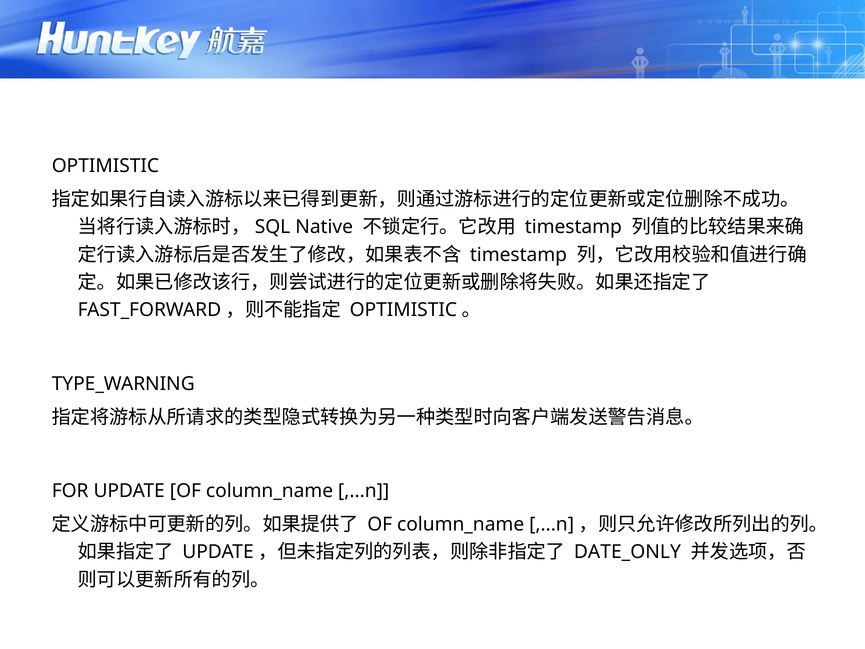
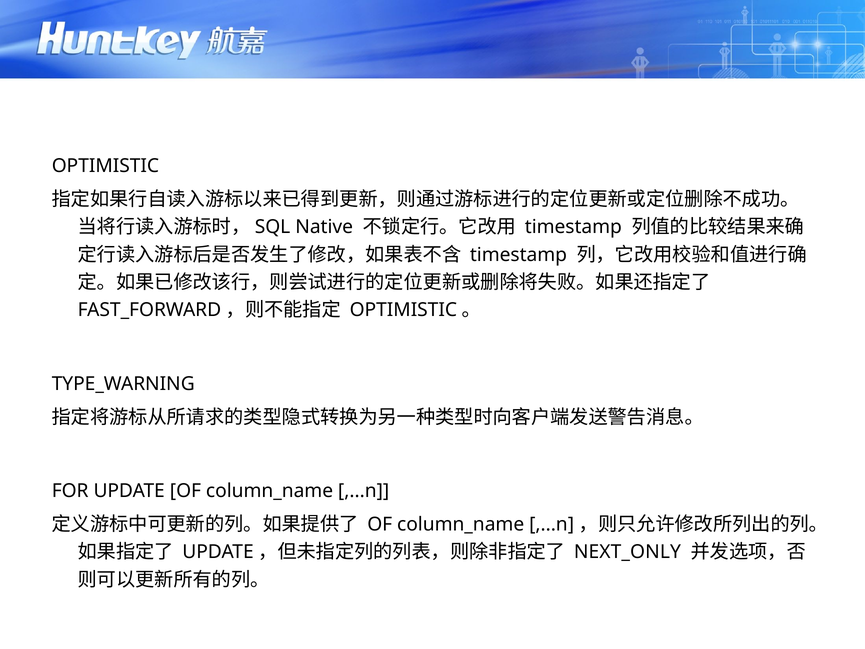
DATE_ONLY: DATE_ONLY -> NEXT_ONLY (627, 552)
